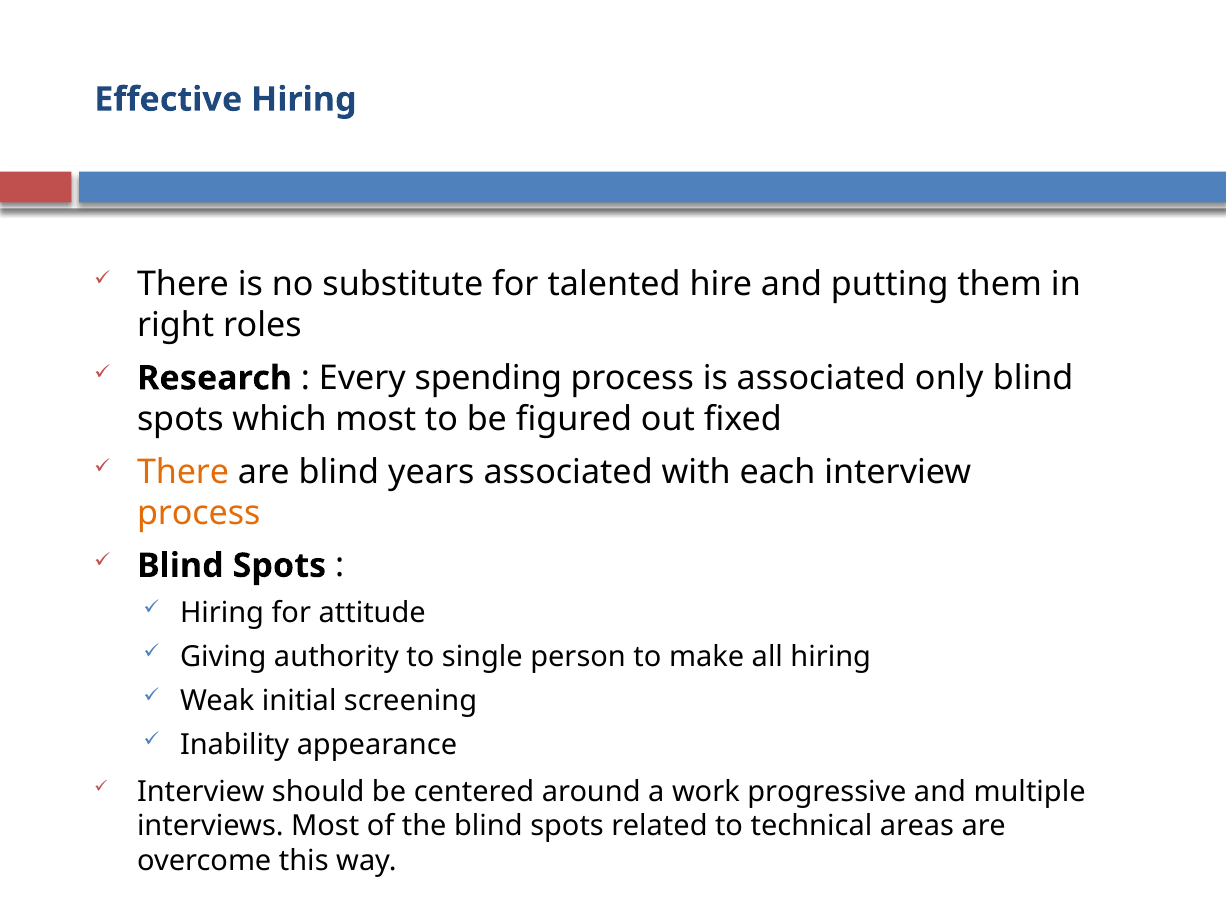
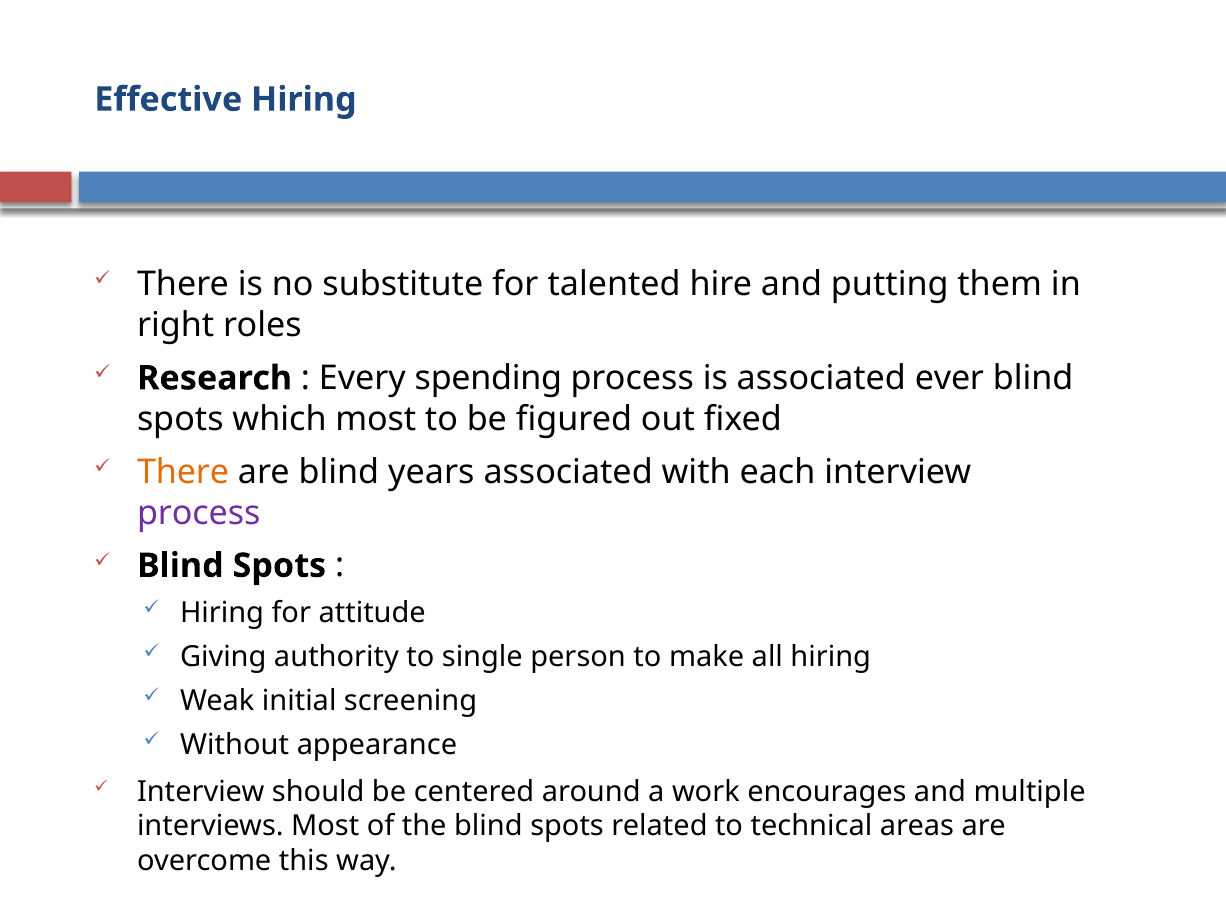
only: only -> ever (950, 378)
process colour: orange -> purple (199, 513)
Inability: Inability -> Without (235, 745)
progressive: progressive -> encourages (827, 791)
